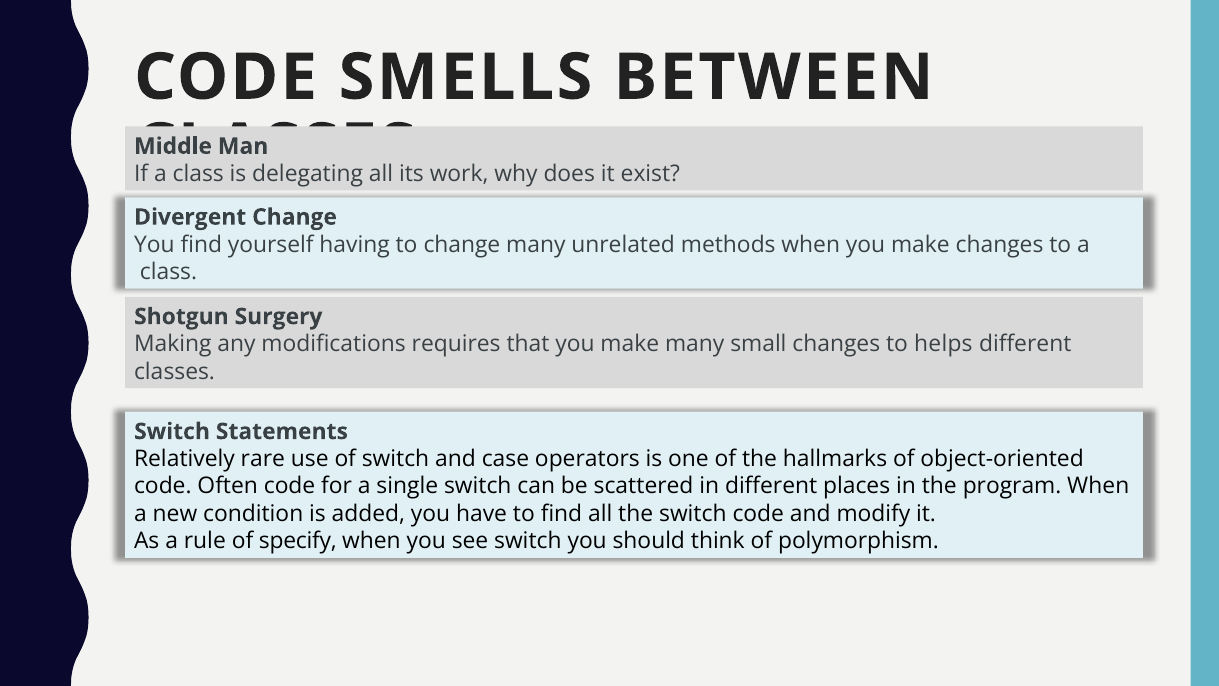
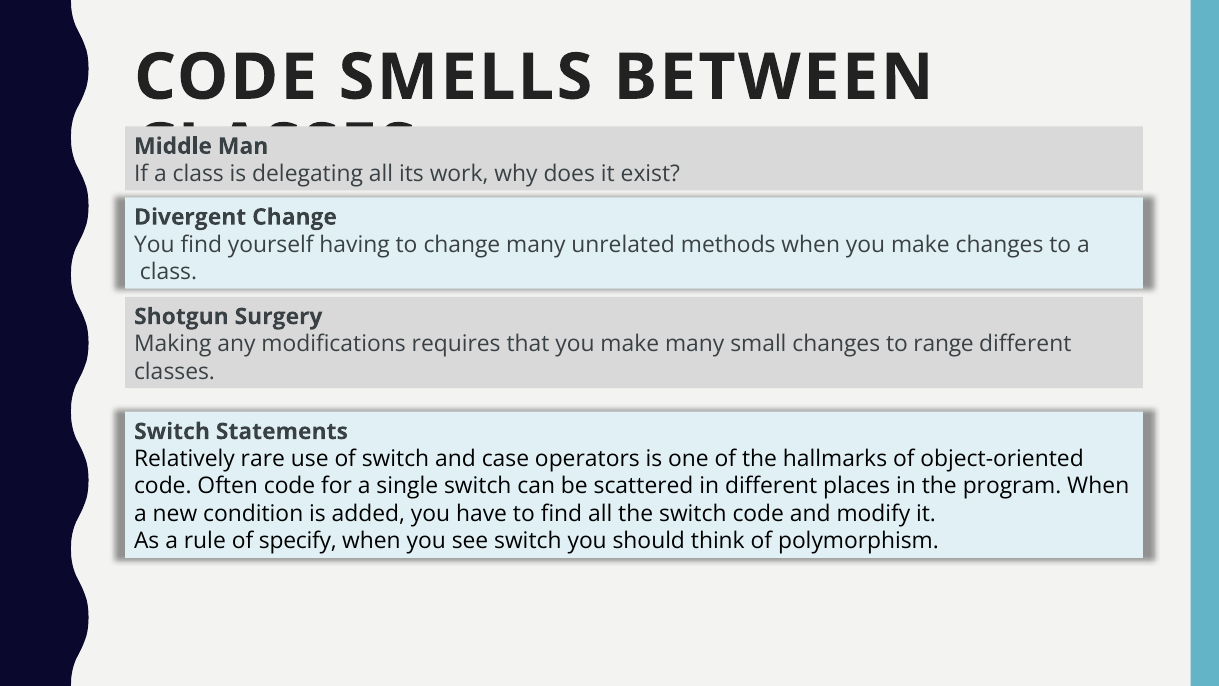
helps: helps -> range (944, 344)
